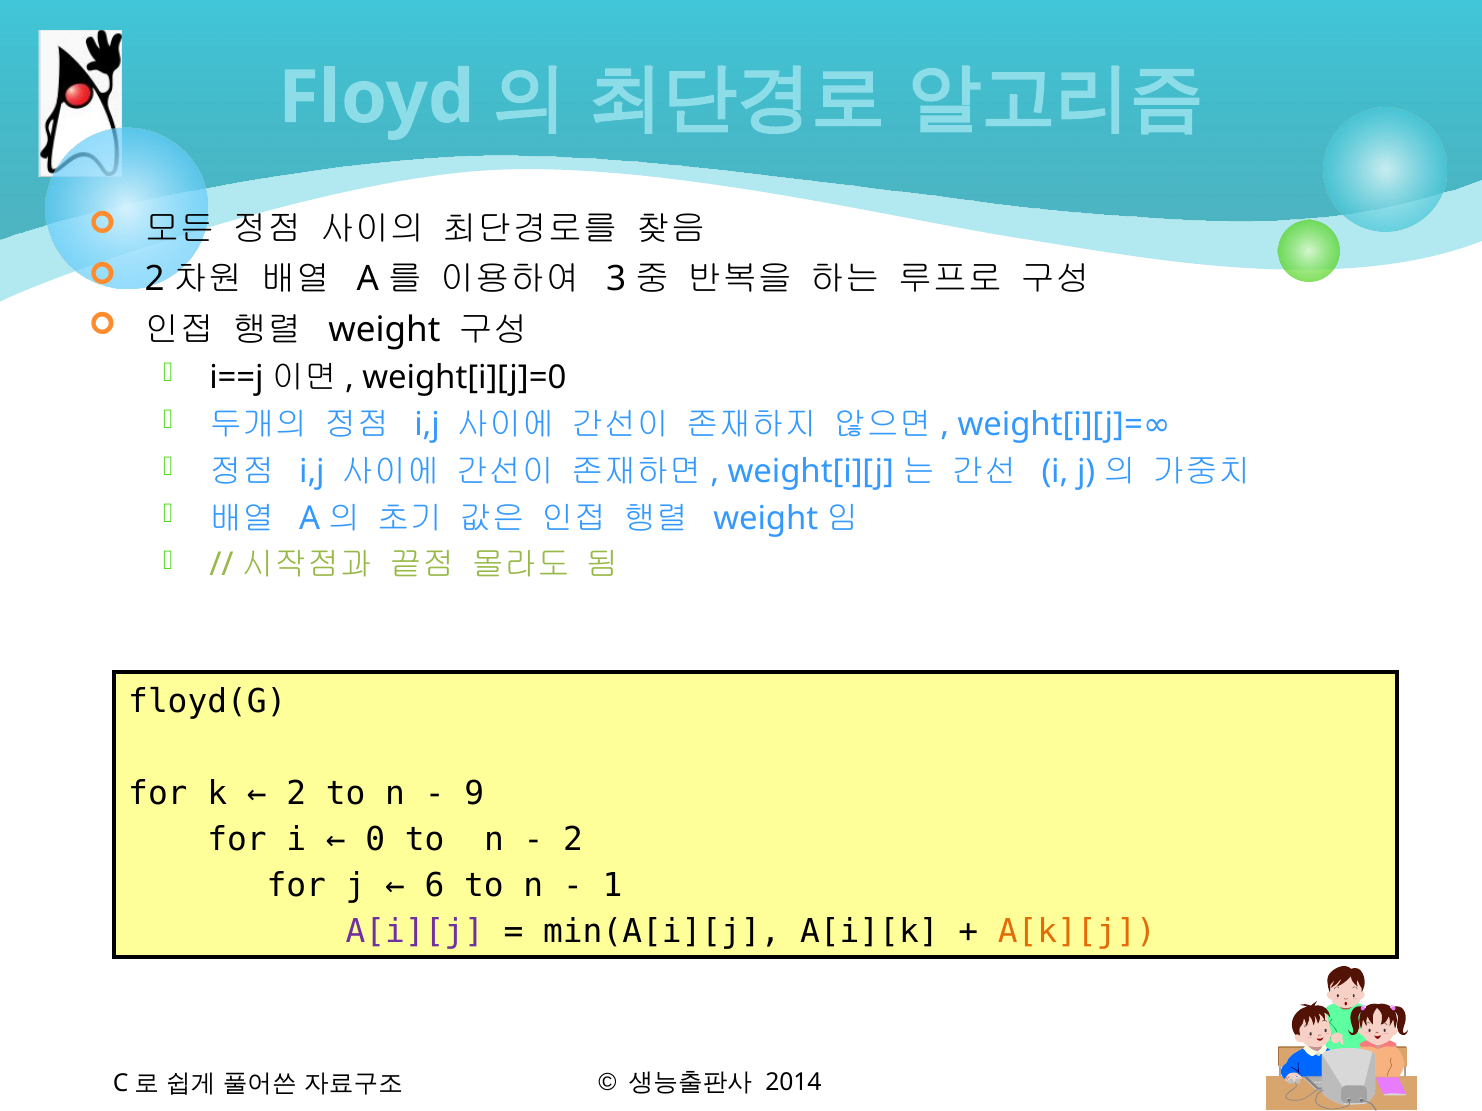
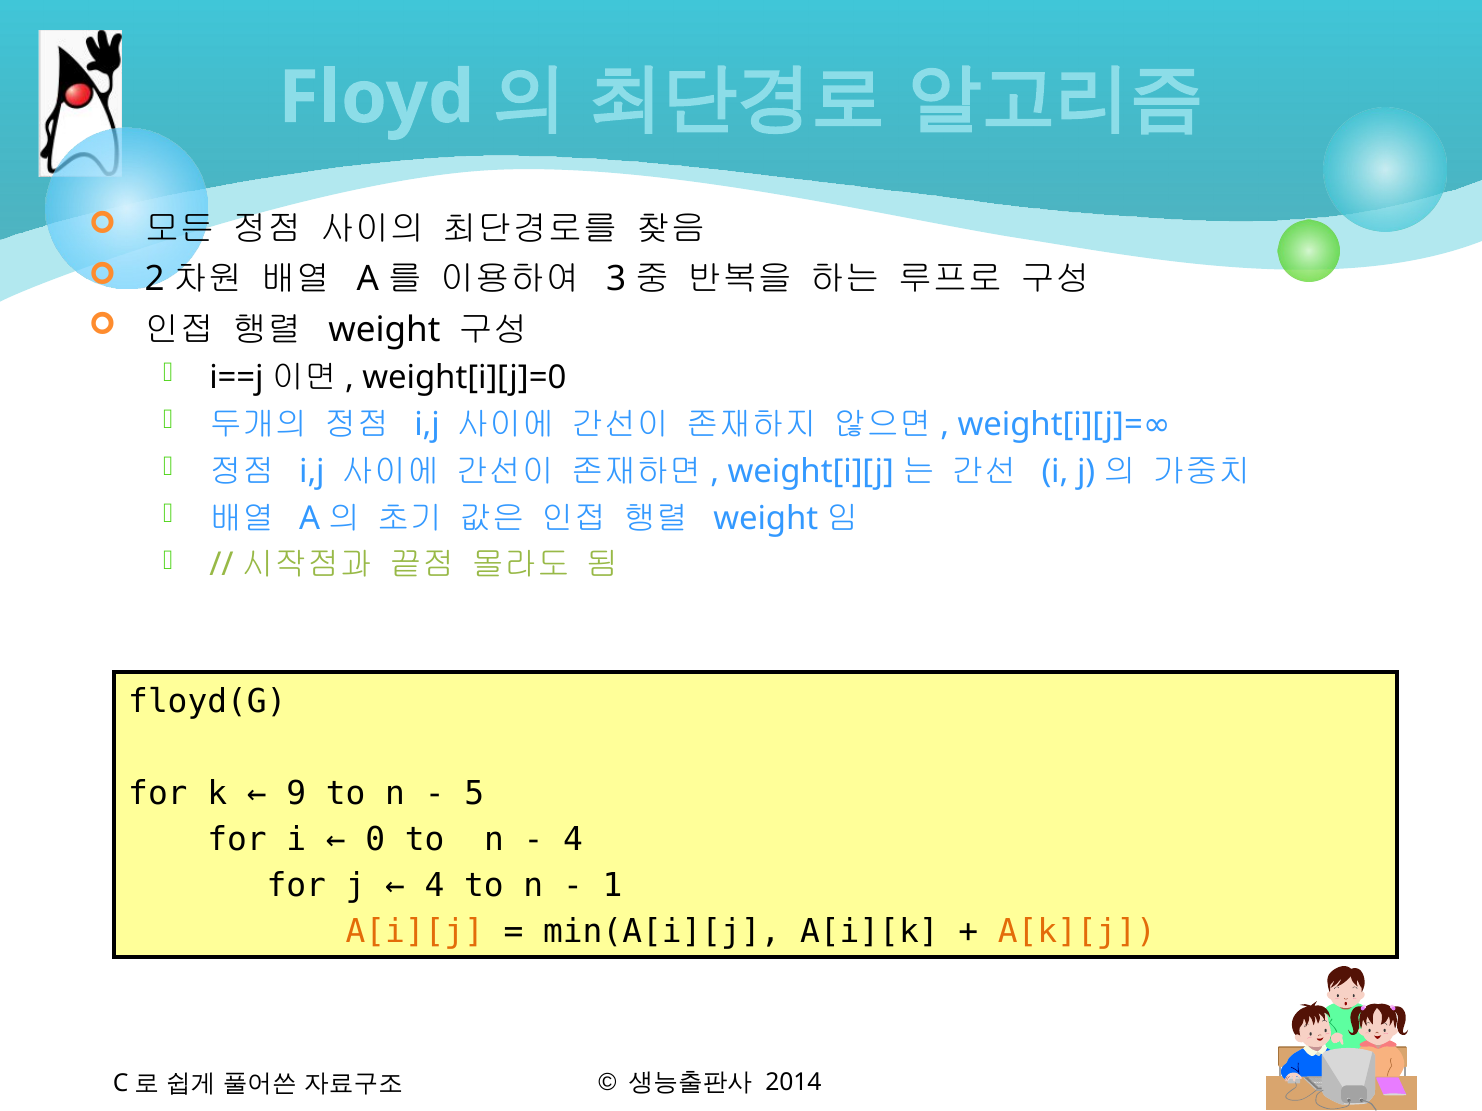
2: 2 -> 9 (296, 794)
9: 9 -> 5 (474, 794)
2: 2 -> 4 (573, 840)
6: 6 -> 4 (435, 886)
A[i][j colour: purple -> orange (415, 932)
